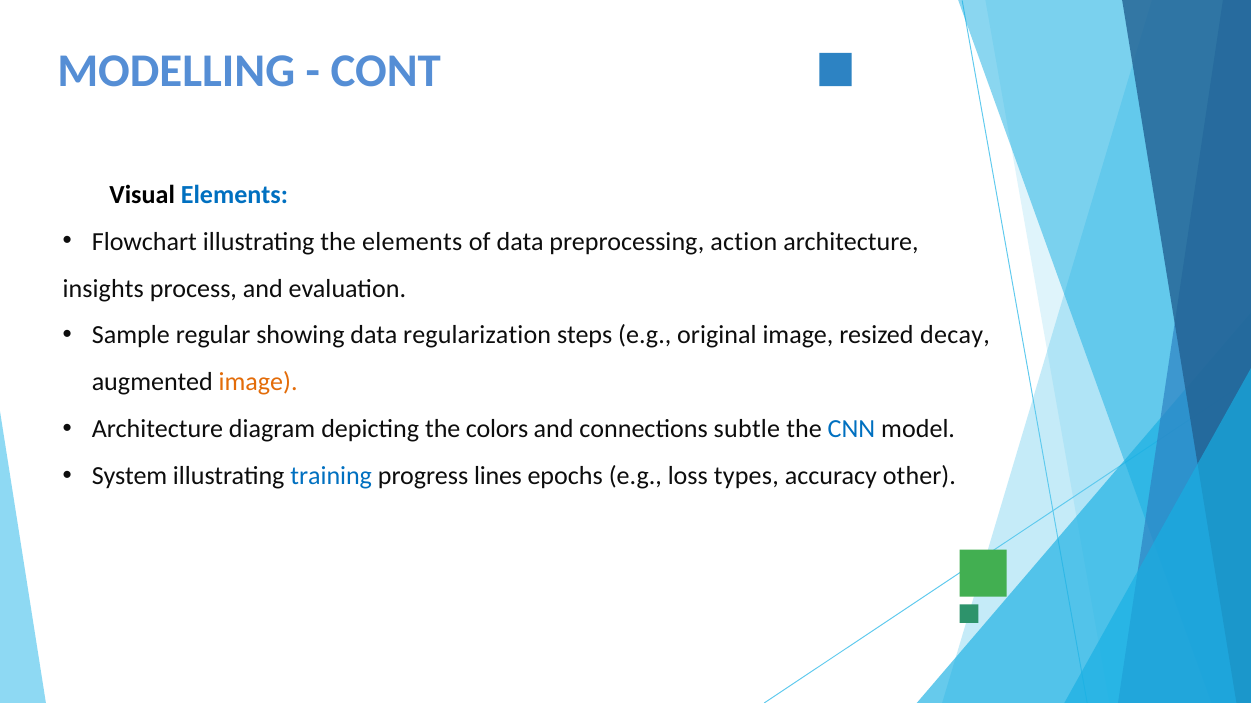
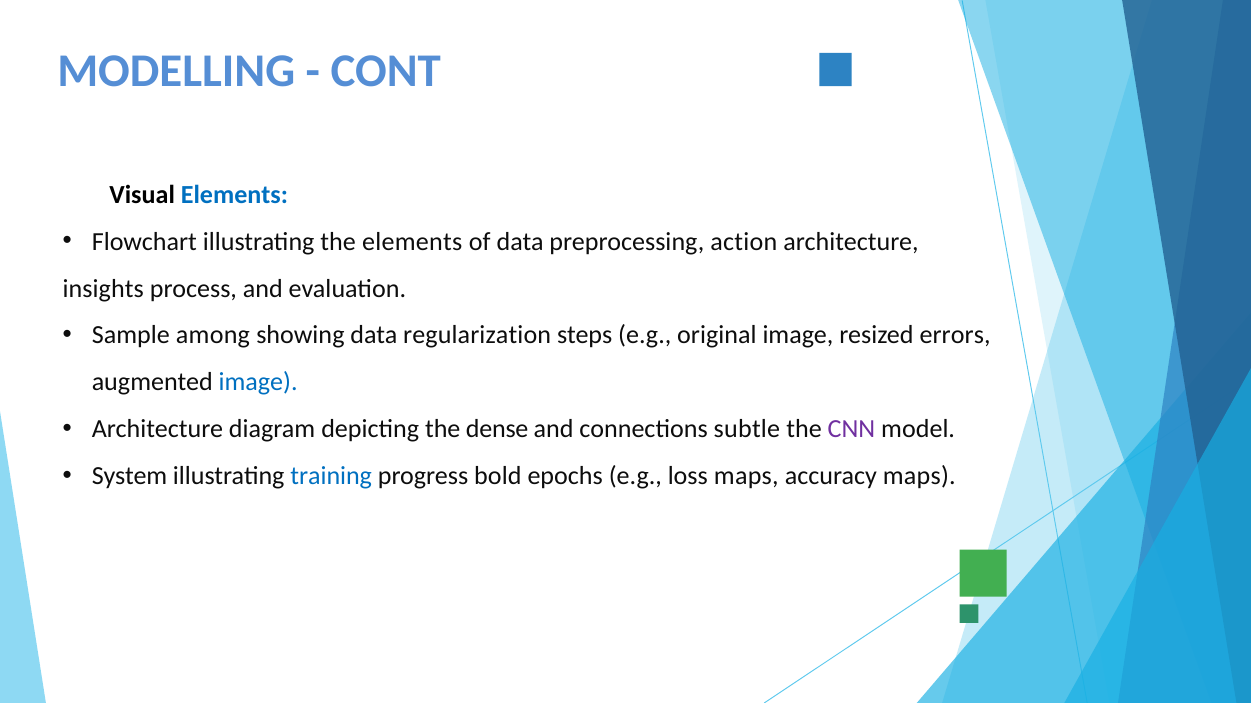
regular: regular -> among (213, 336)
decay: decay -> errors (955, 336)
image colour: orange -> blue (258, 383)
colors: colors -> dense (497, 430)
CNN colour: blue -> purple (851, 430)
lines: lines -> bold (498, 476)
loss types: types -> maps (746, 476)
accuracy other: other -> maps (919, 476)
